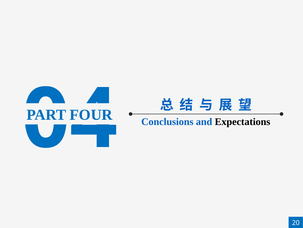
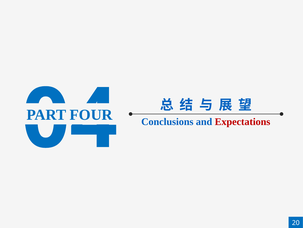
Expectations colour: black -> red (243, 121)
